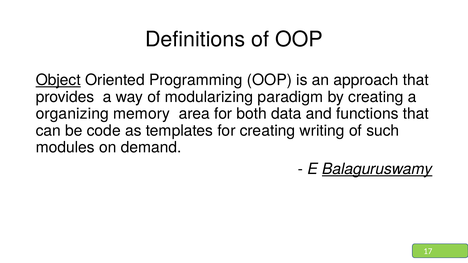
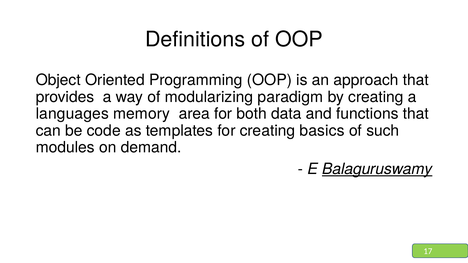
Object underline: present -> none (58, 80)
organizing: organizing -> languages (72, 114)
writing: writing -> basics (322, 131)
